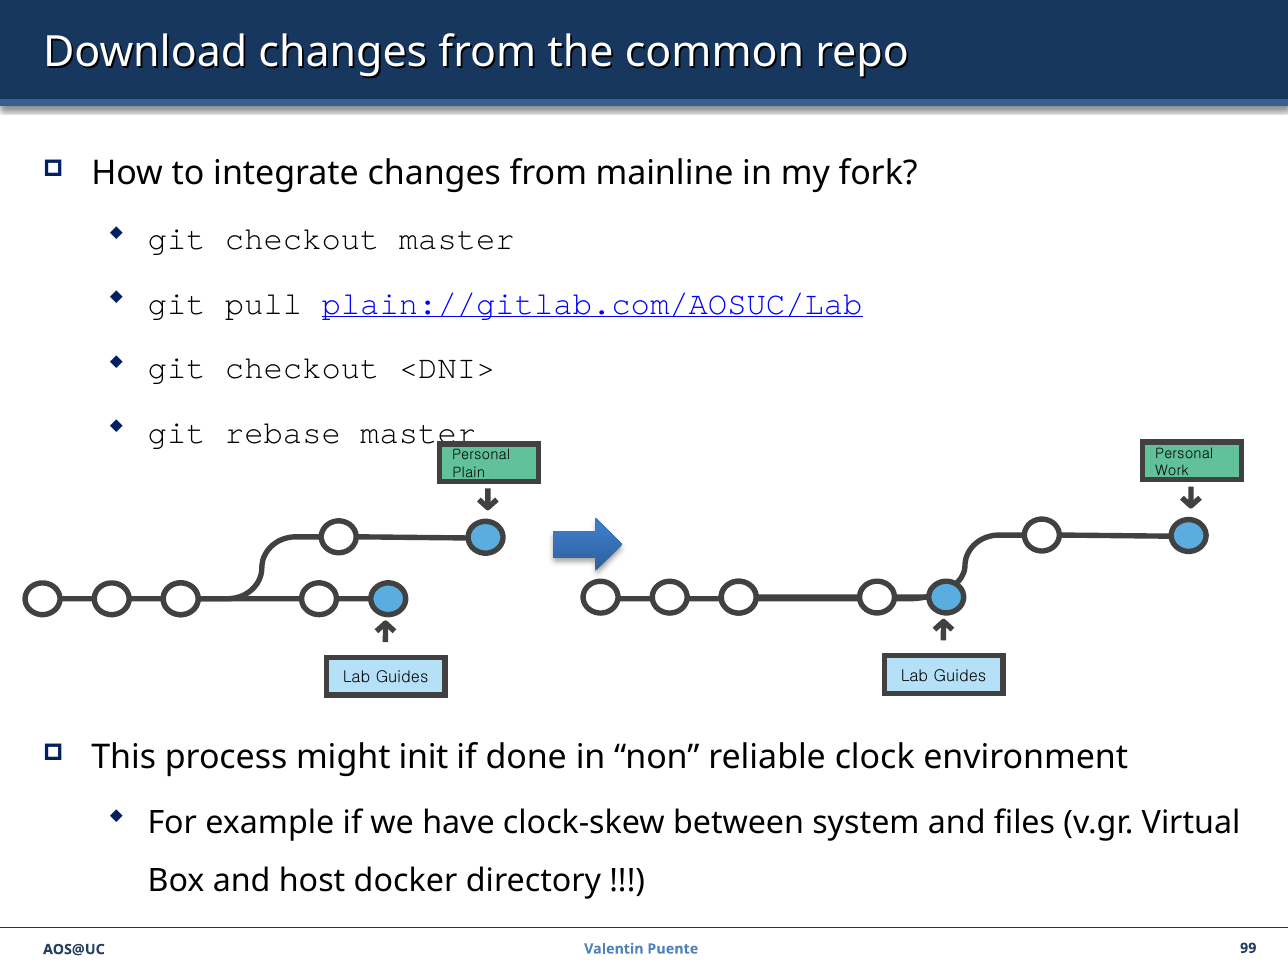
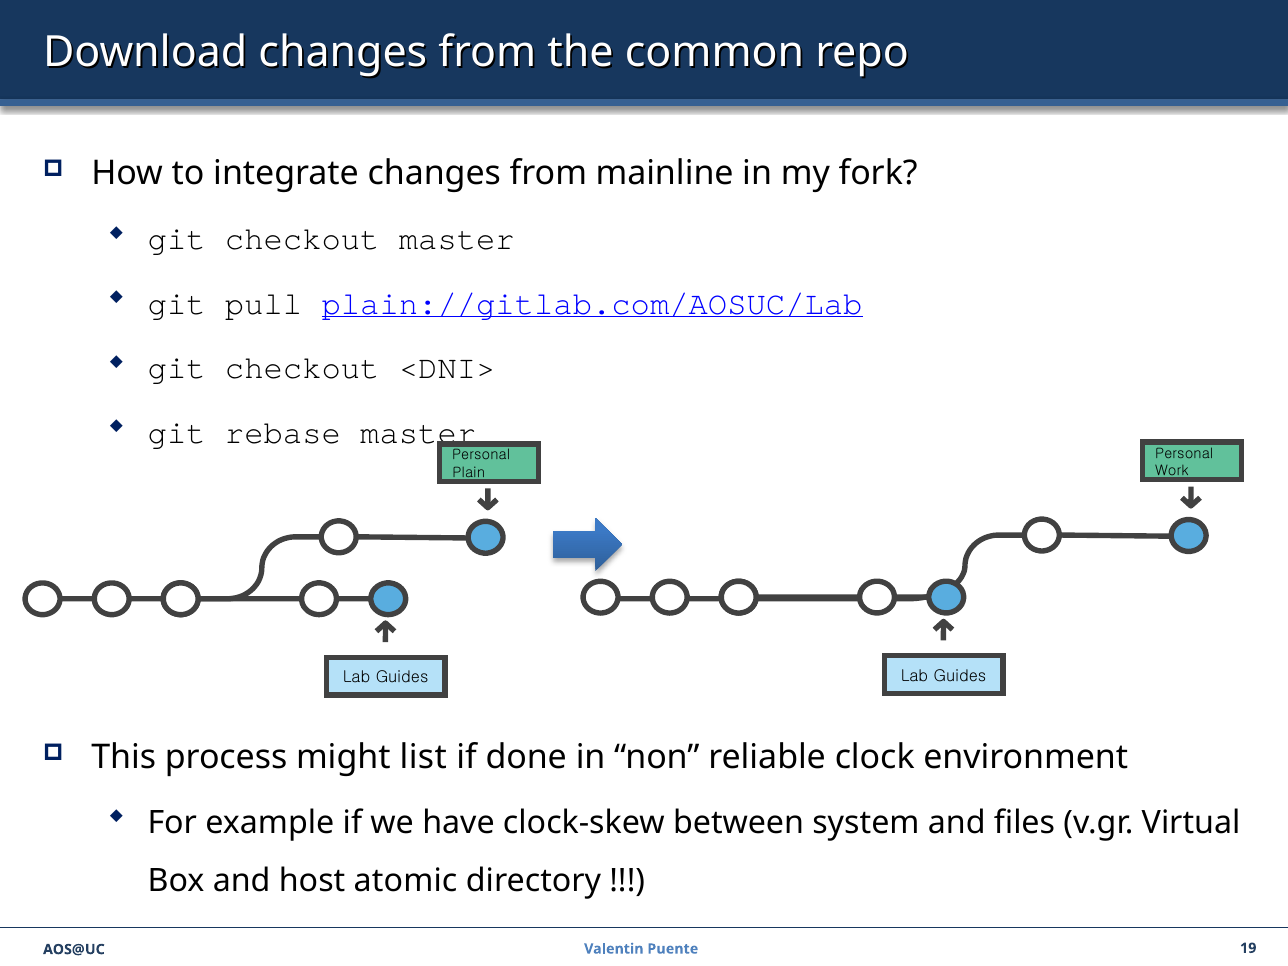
init: init -> list (423, 757)
docker: docker -> atomic (406, 881)
99: 99 -> 19 (1248, 948)
